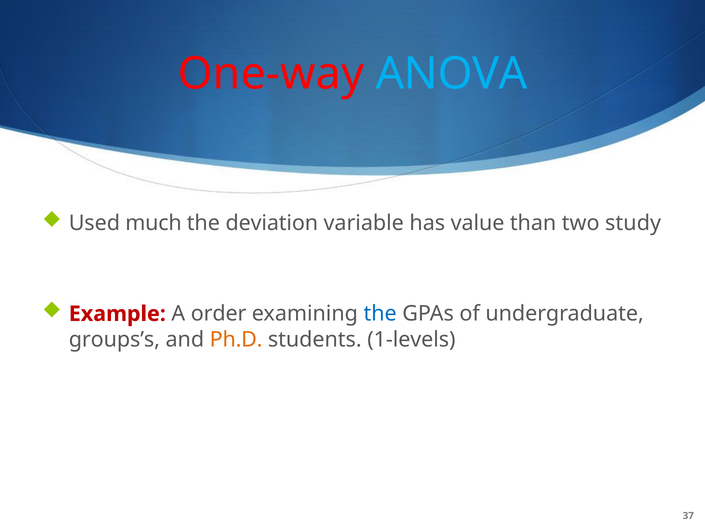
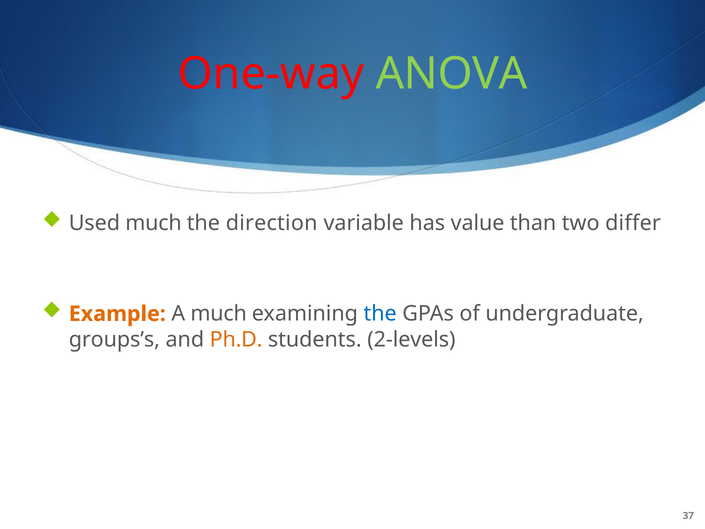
ANOVA colour: light blue -> light green (452, 74)
deviation: deviation -> direction (272, 223)
study: study -> differ (633, 223)
Example colour: red -> orange (117, 314)
A order: order -> much (219, 314)
1-levels: 1-levels -> 2-levels (411, 340)
